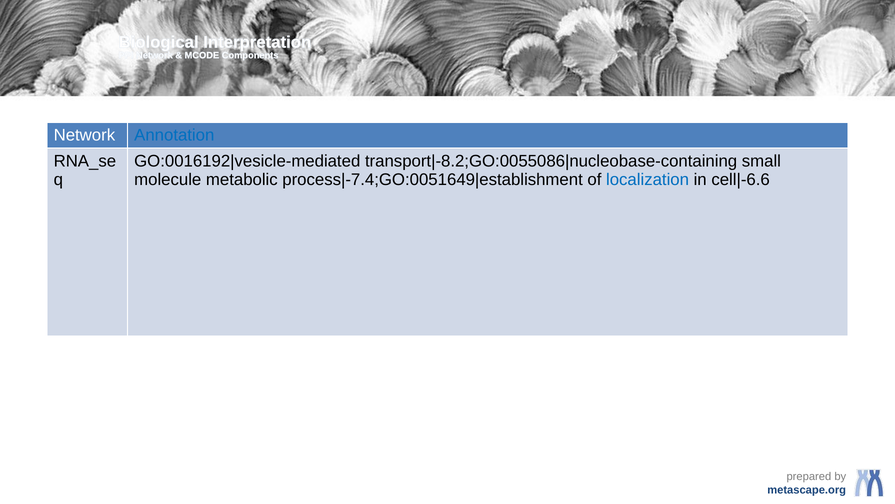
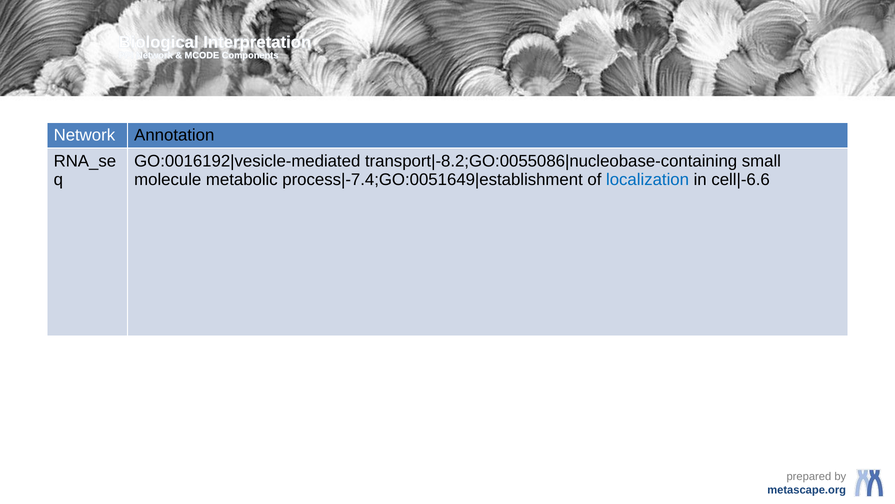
Annotation colour: blue -> black (174, 135)
